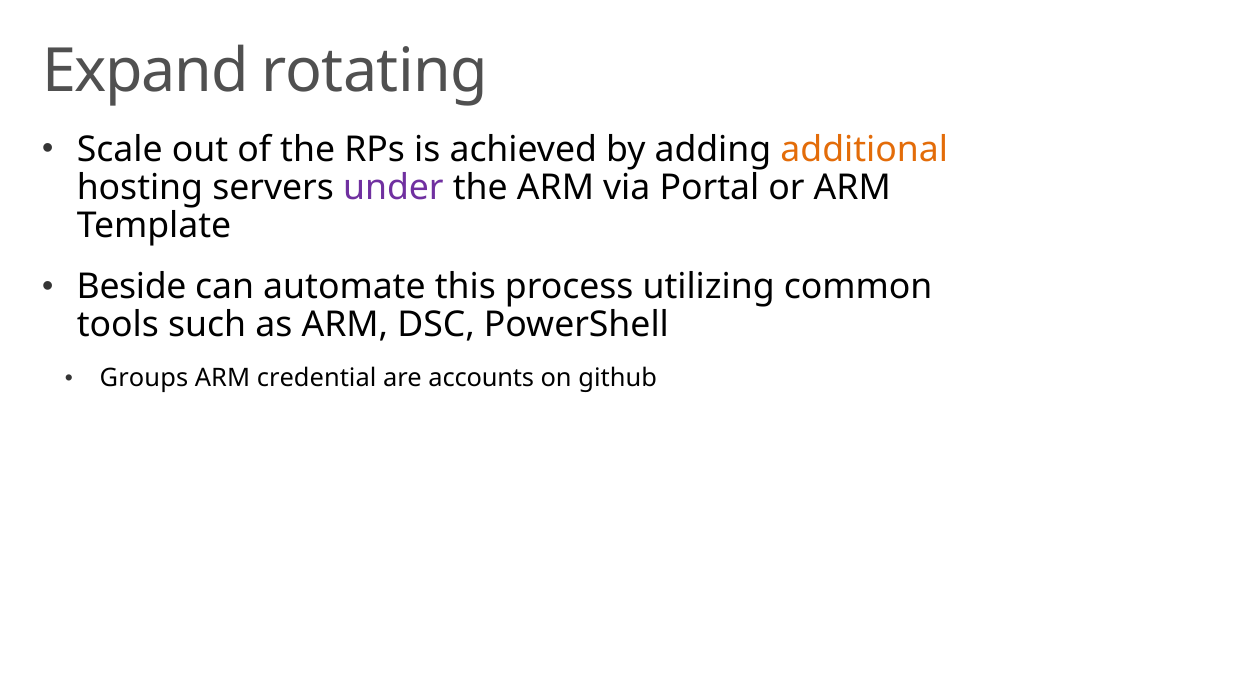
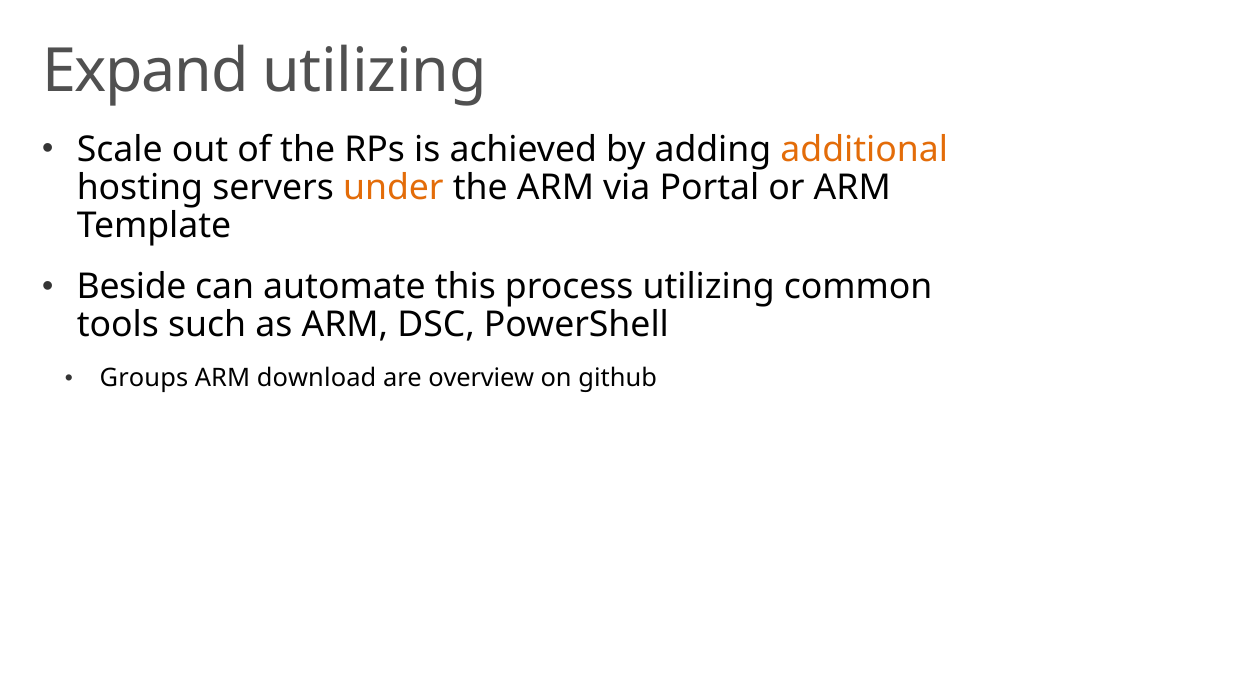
Expand rotating: rotating -> utilizing (374, 71)
under colour: purple -> orange (393, 188)
credential: credential -> download (317, 379)
accounts: accounts -> overview (481, 379)
